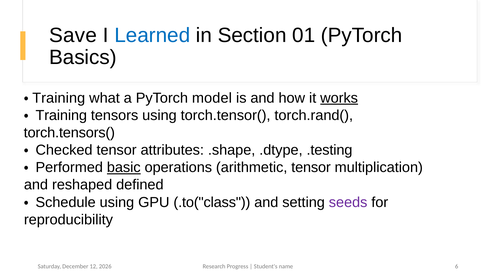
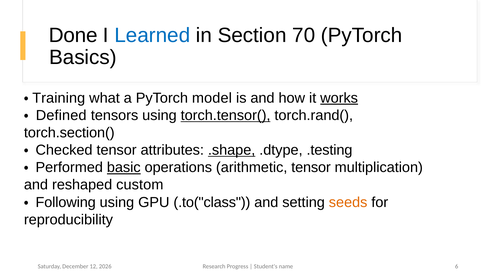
Save: Save -> Done (73, 35)
01: 01 -> 70 (304, 35)
Training: Training -> Defined (61, 115)
torch.tensor( underline: none -> present (226, 115)
torch.tensors(: torch.tensors( -> torch.section( (69, 133)
.shape underline: none -> present (232, 150)
defined: defined -> custom (140, 185)
Schedule: Schedule -> Following (66, 202)
seeds colour: purple -> orange (348, 202)
